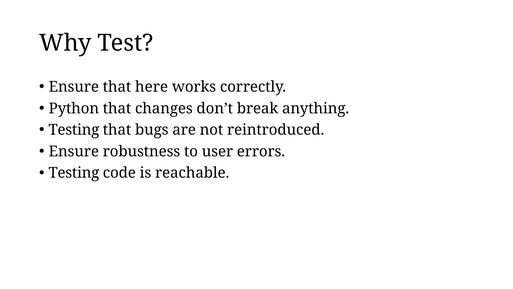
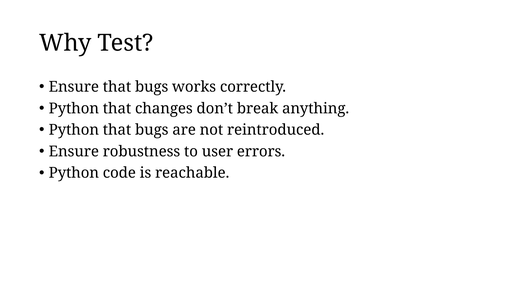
Ensure that here: here -> bugs (152, 87)
Testing: Testing -> Python (74, 130)
Testing: Testing -> Python (74, 173)
